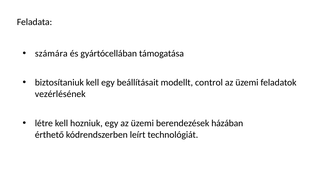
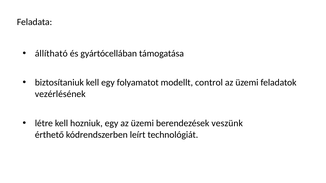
számára: számára -> állítható (51, 54)
beállításait: beállításait -> folyamatot (138, 83)
házában: házában -> veszünk (227, 124)
